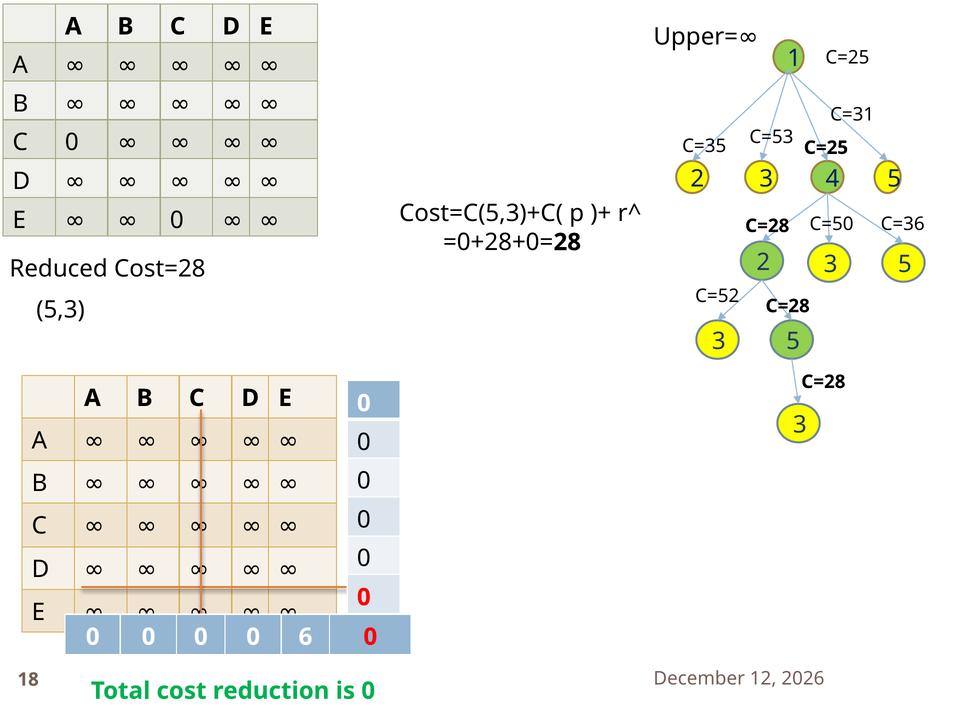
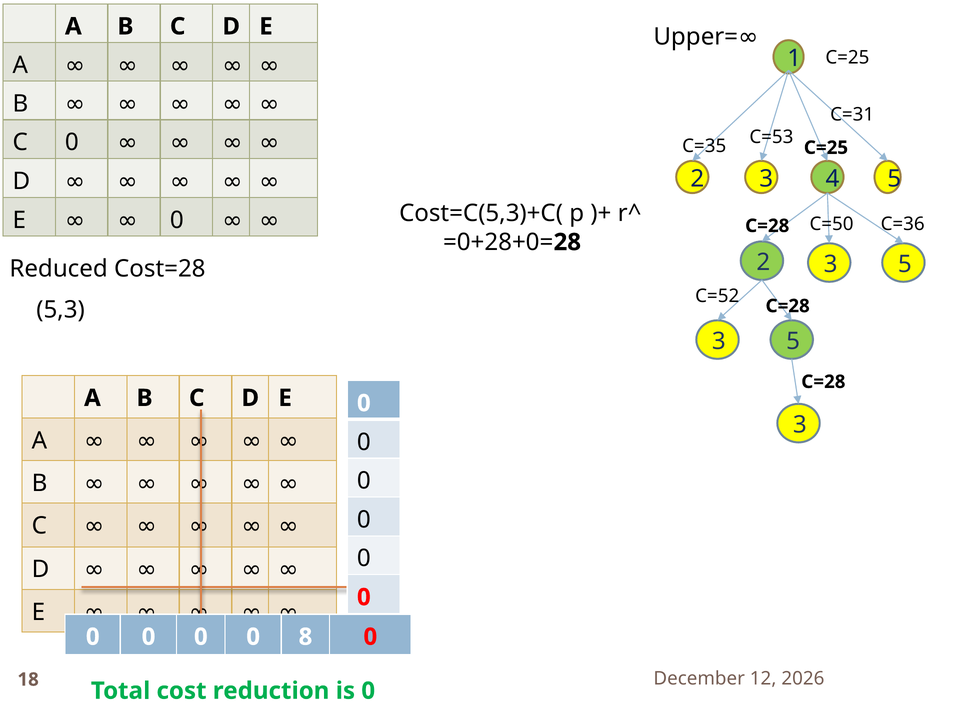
6: 6 -> 8 (305, 637)
